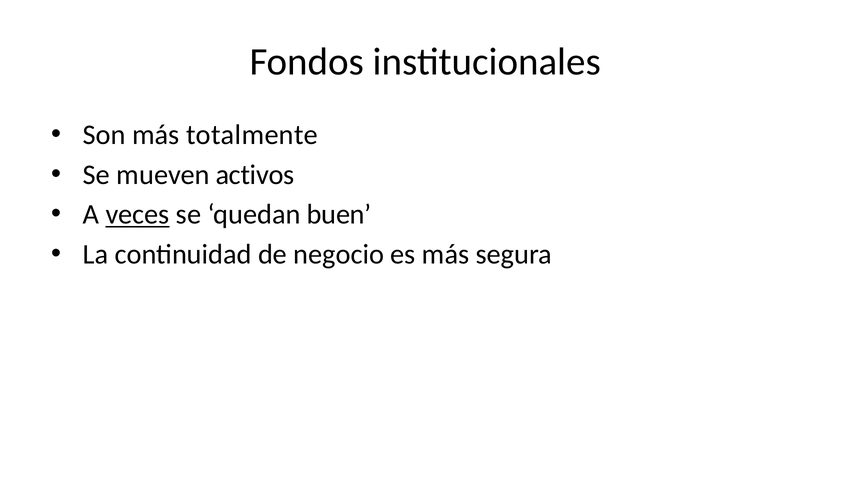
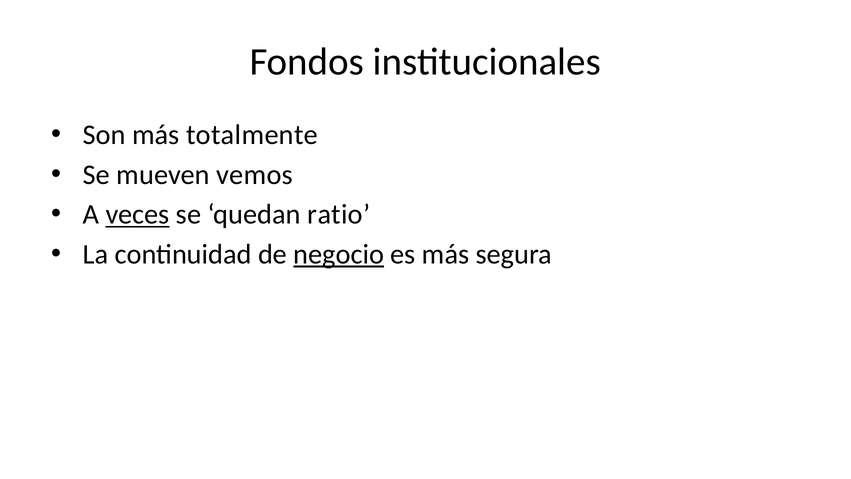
activos: activos -> vemos (255, 175)
buen: buen -> ratio (339, 214)
negocio underline: none -> present (339, 254)
